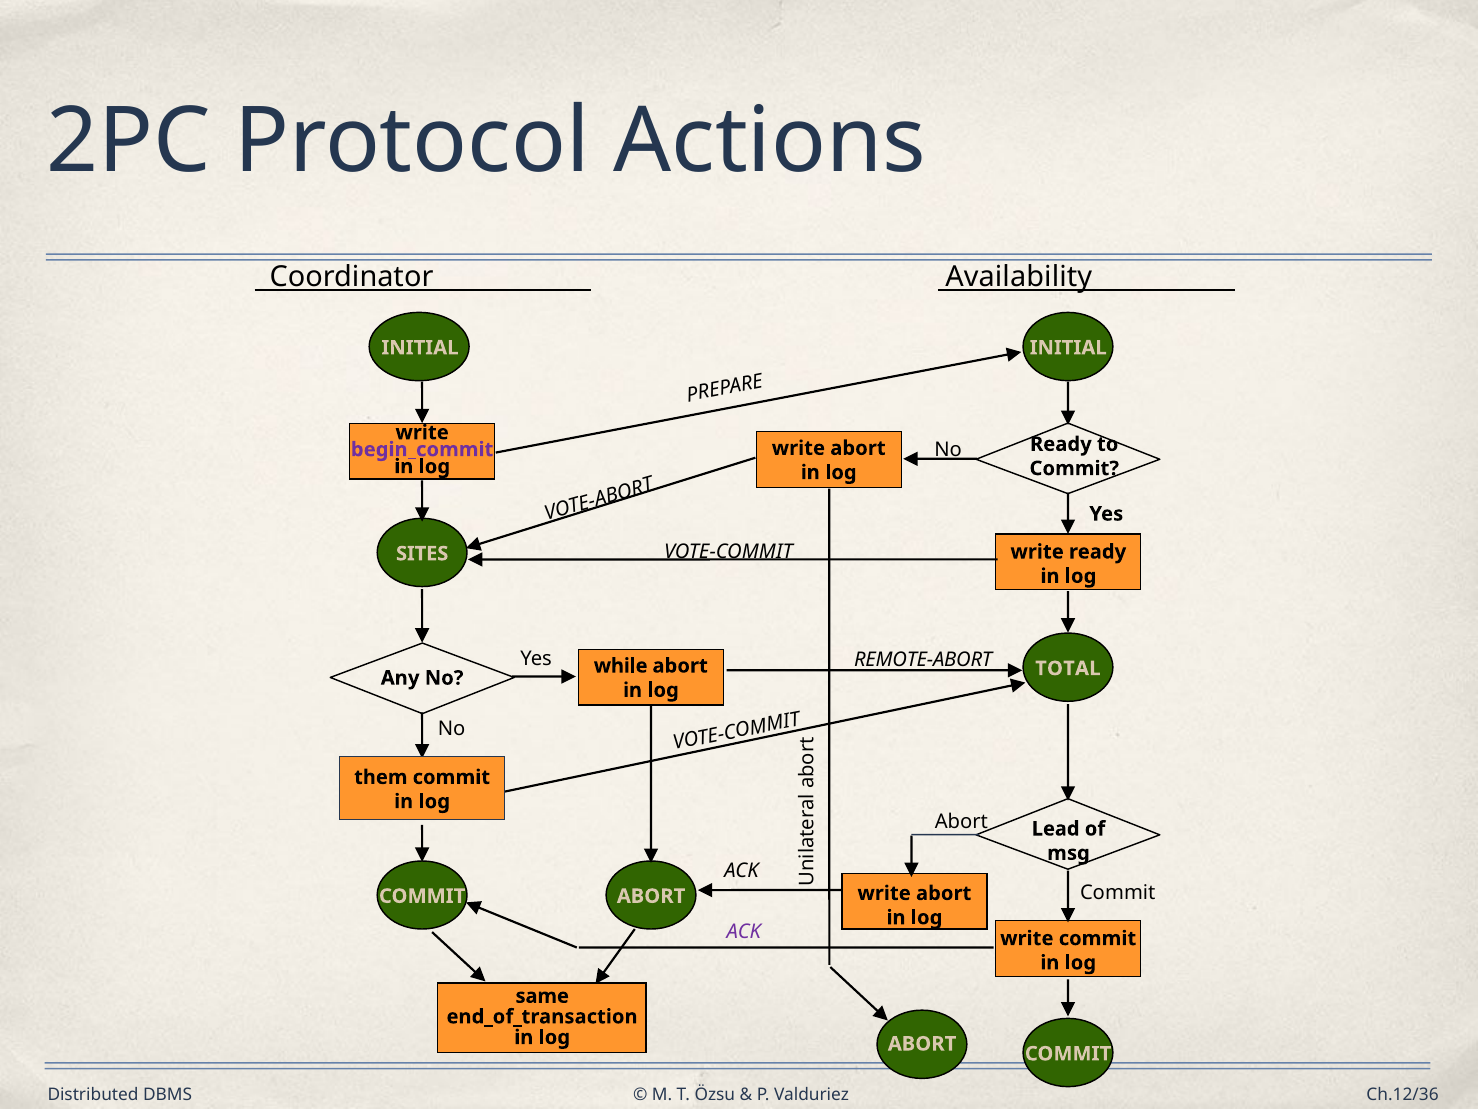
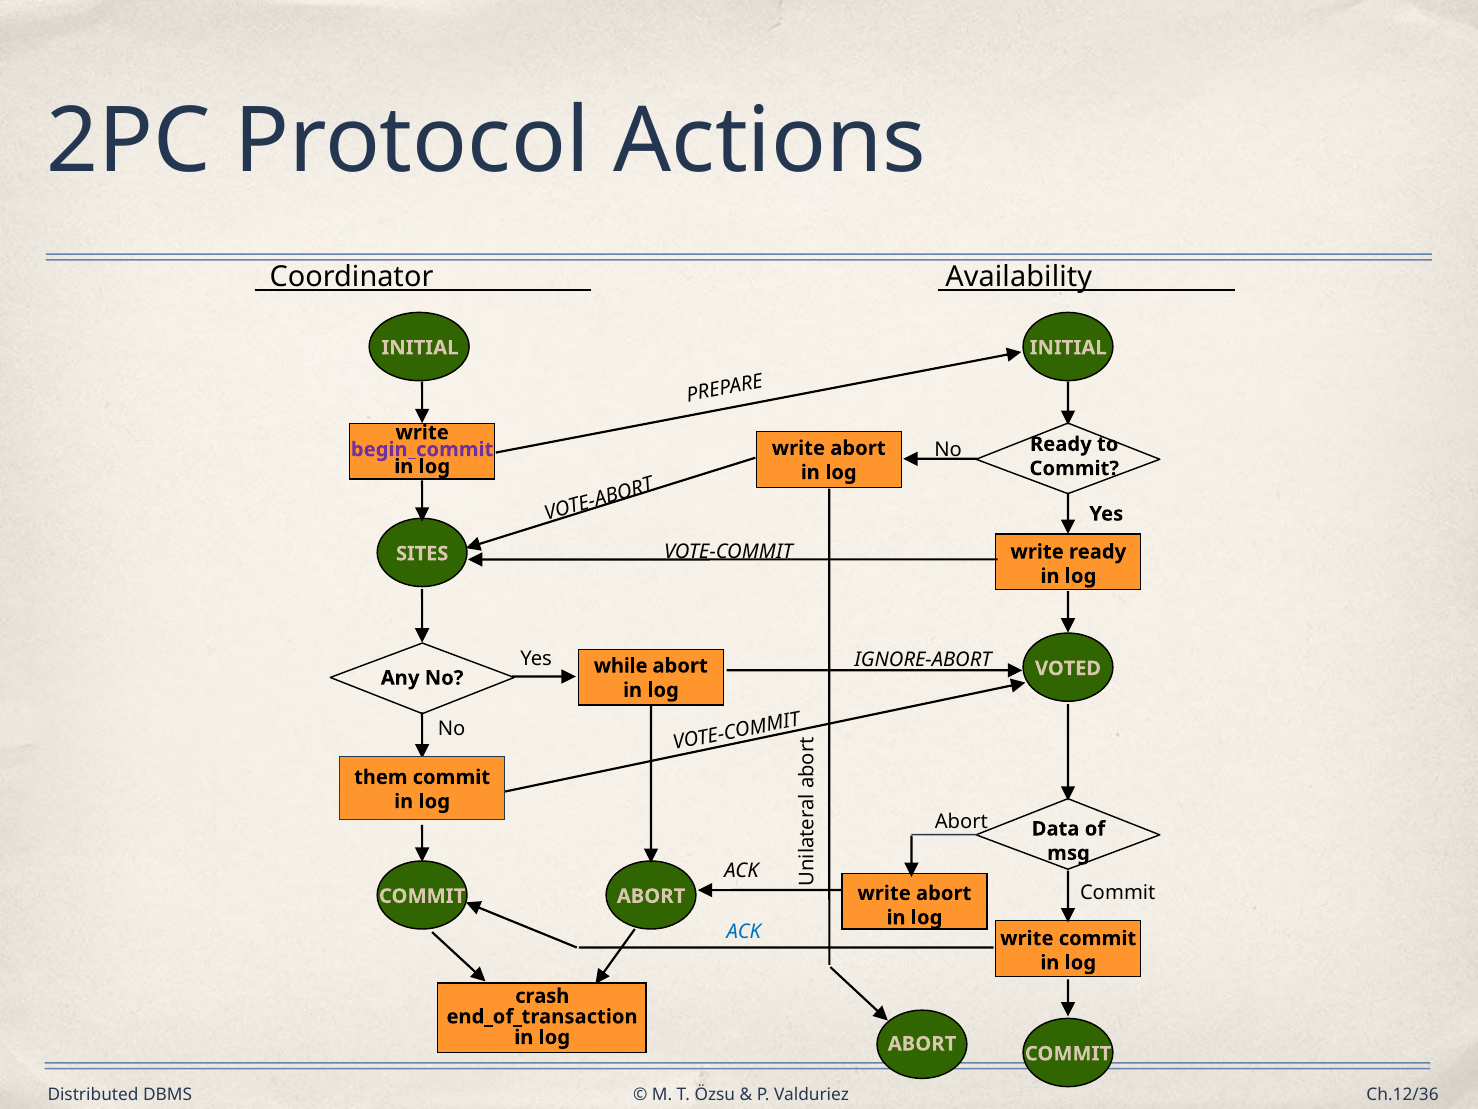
REMOTE-ABORT: REMOTE-ABORT -> IGNORE-ABORT (923, 660)
TOTAL: TOTAL -> VOTED (1068, 668)
Lead: Lead -> Data (1056, 828)
ACK colour: purple -> blue (744, 932)
same: same -> crash (542, 996)
